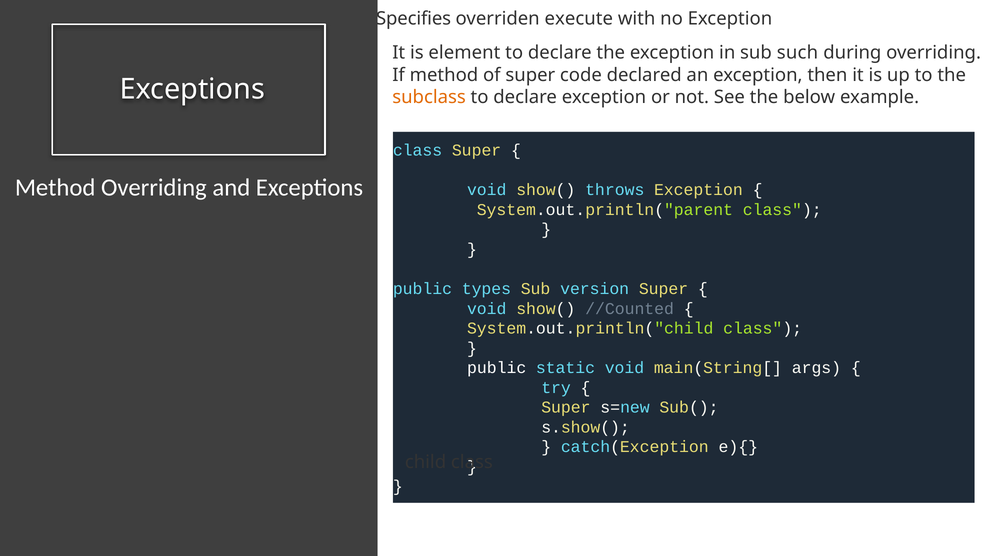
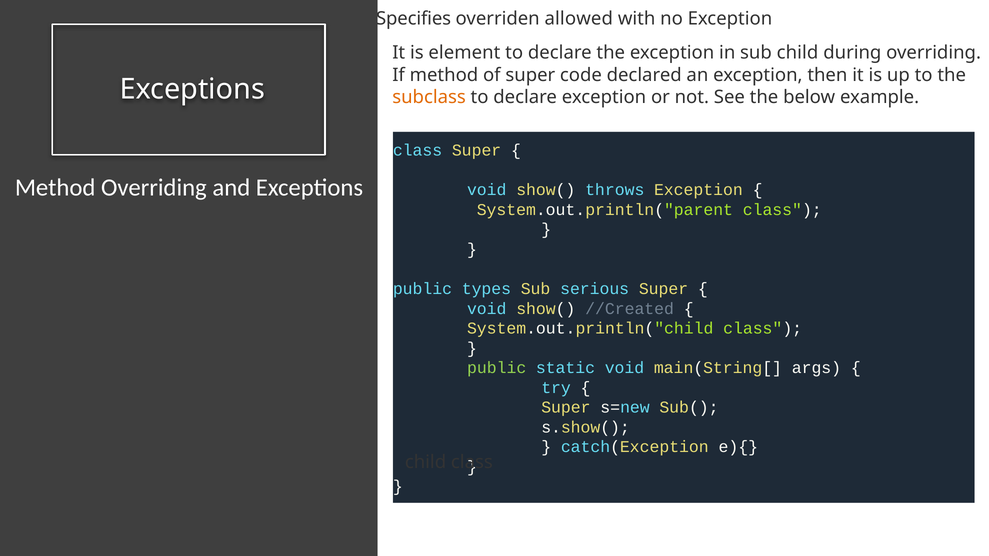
execute: execute -> allowed (579, 19)
sub such: such -> child (798, 53)
version: version -> serious (595, 289)
//Counted: //Counted -> //Created (630, 309)
public colour: white -> light green (497, 368)
